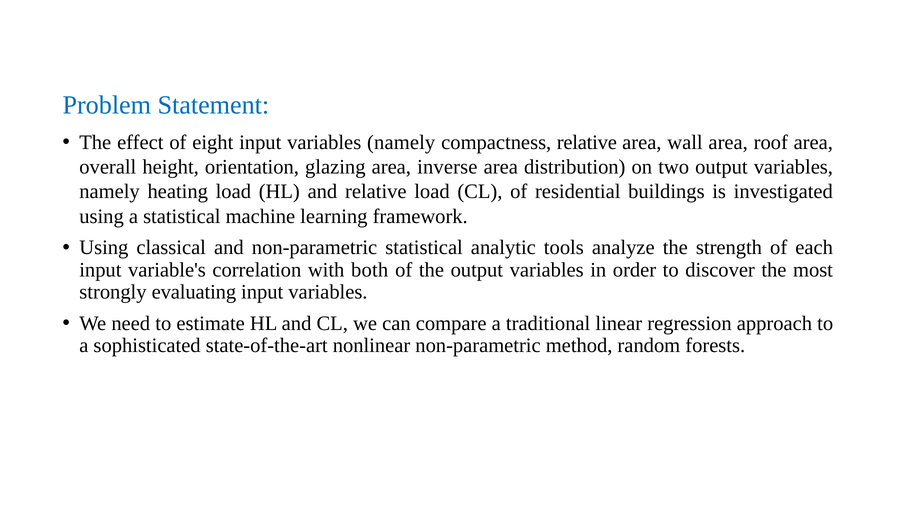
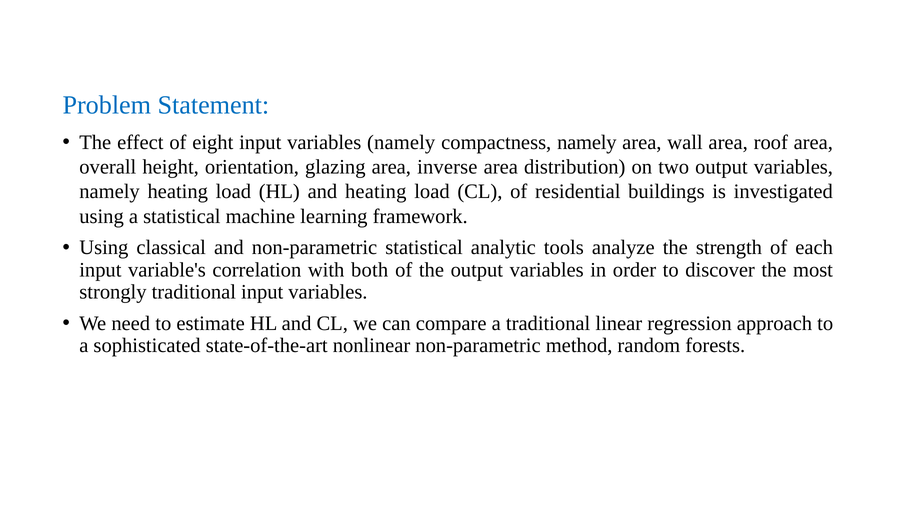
compactness relative: relative -> namely (587, 142)
and relative: relative -> heating (376, 192)
strongly evaluating: evaluating -> traditional (194, 292)
